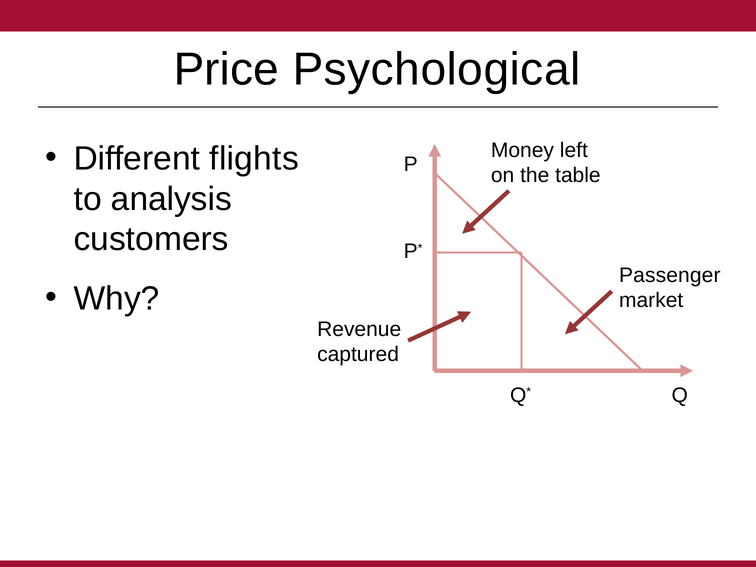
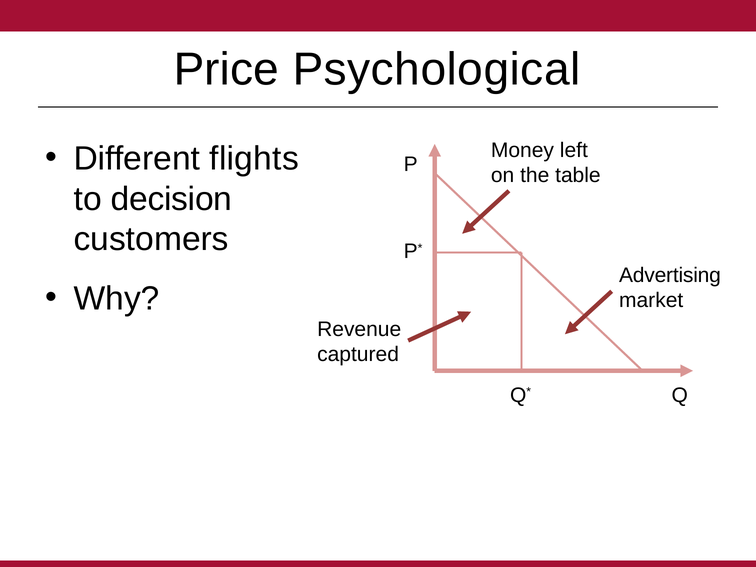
analysis: analysis -> decision (172, 199)
Passenger: Passenger -> Advertising (670, 275)
